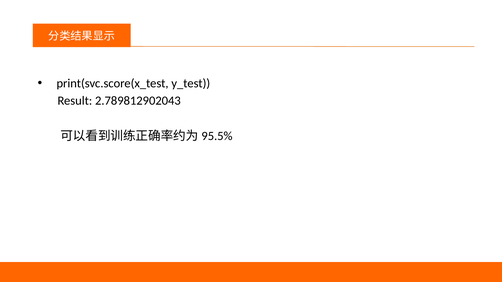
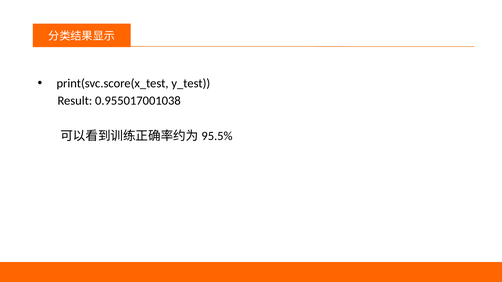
2.789812902043: 2.789812902043 -> 0.955017001038 (138, 101)
